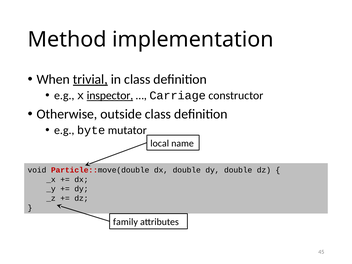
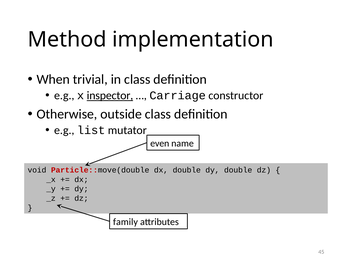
trivial underline: present -> none (90, 79)
byte: byte -> list (91, 130)
local: local -> even (160, 143)
